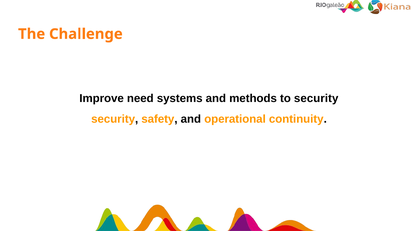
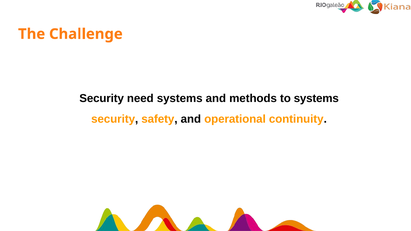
Improve: Improve -> Security (102, 98)
to security: security -> systems (316, 98)
